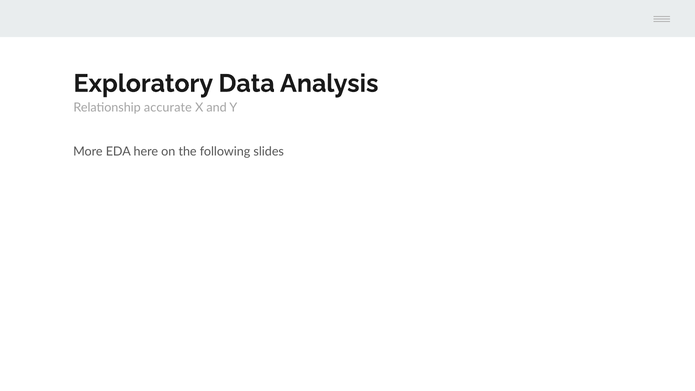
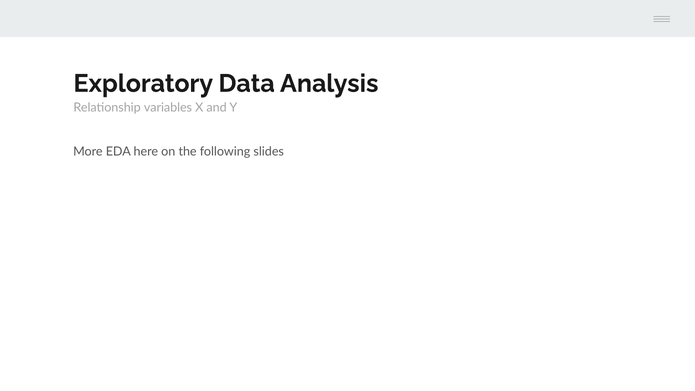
accurate: accurate -> variables (168, 107)
